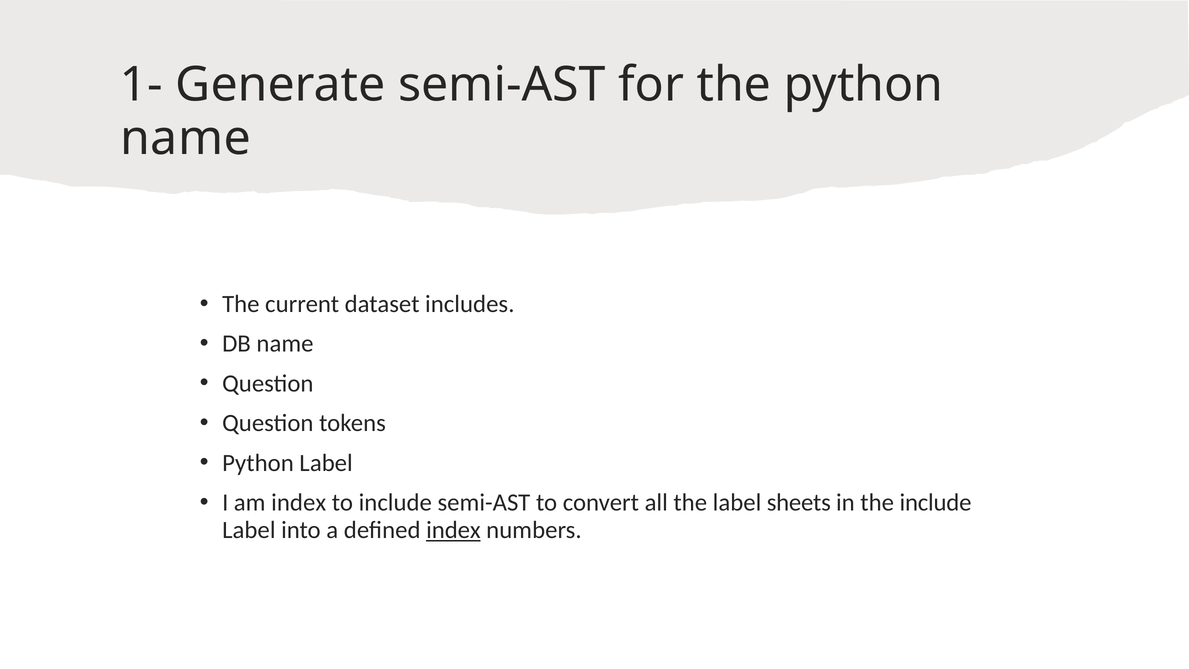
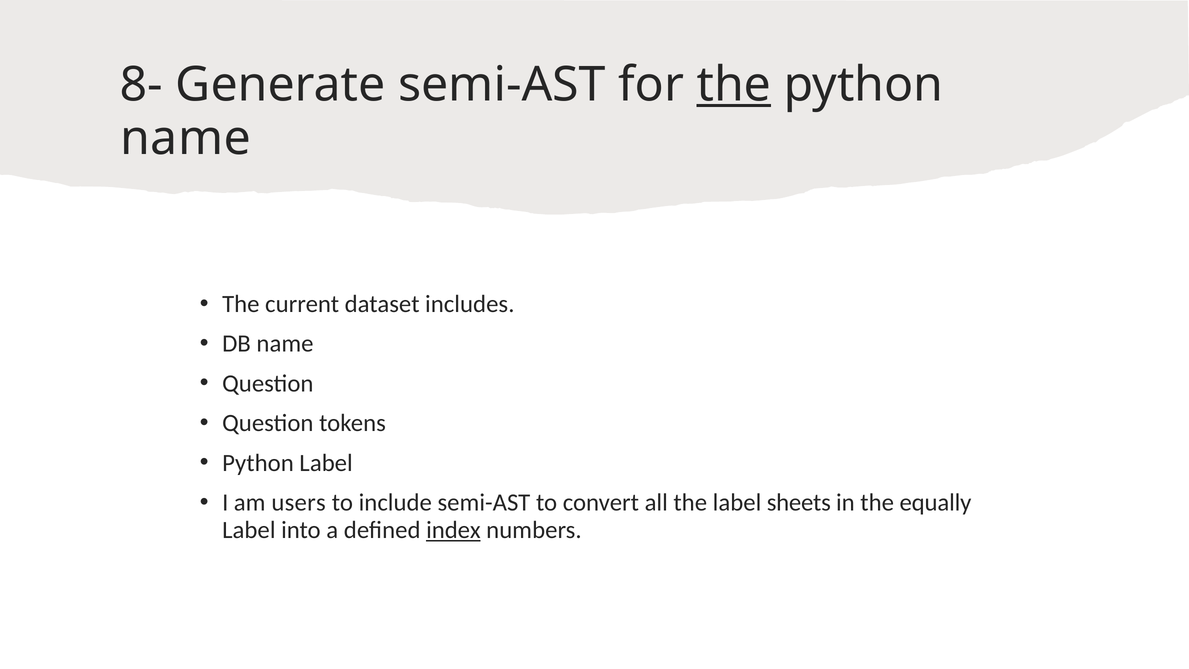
1-: 1- -> 8- (141, 85)
the underline: none -> present (734, 85)
am index: index -> users (299, 502)
the include: include -> equally (935, 502)
